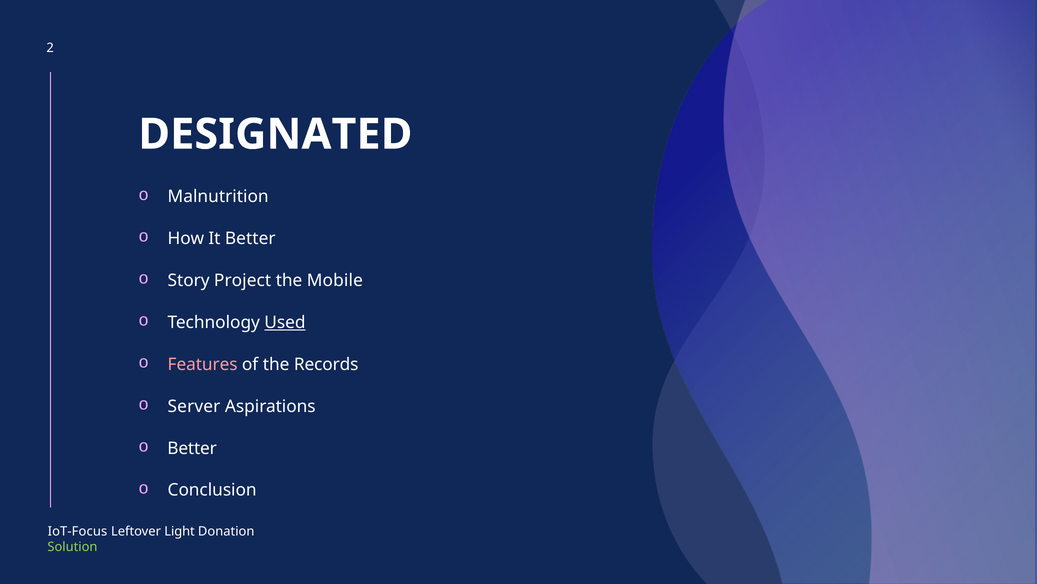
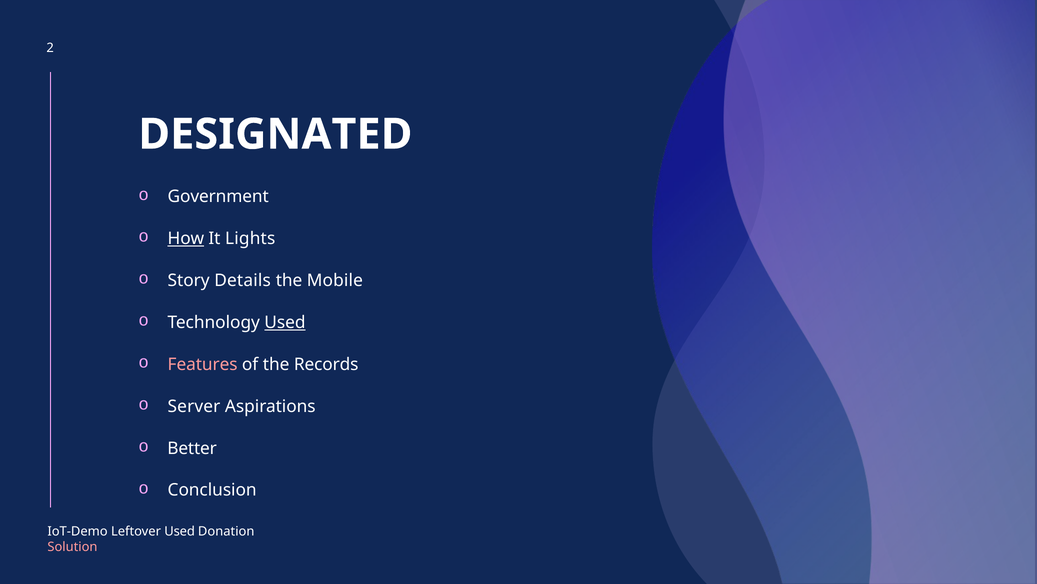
Malnutrition: Malnutrition -> Government (218, 196)
How underline: none -> present (186, 238)
It Better: Better -> Lights (250, 238)
Project: Project -> Details (243, 280)
IoT-Focus: IoT-Focus -> IoT-Demo (78, 531)
Leftover Light: Light -> Used (180, 531)
Solution colour: light green -> pink (72, 546)
